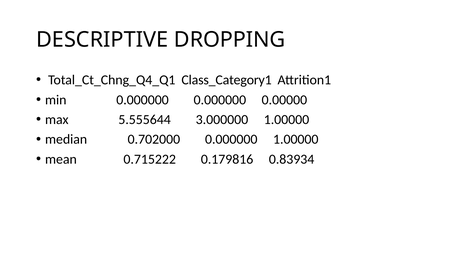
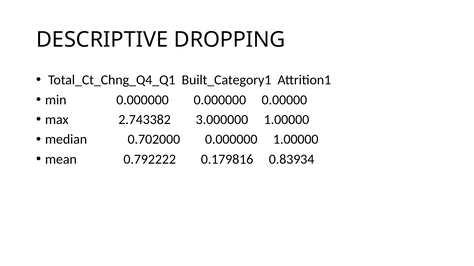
Class_Category1: Class_Category1 -> Built_Category1 (226, 80)
5.555644: 5.555644 -> 2.743382 (145, 120)
0.715222: 0.715222 -> 0.792222 (150, 160)
